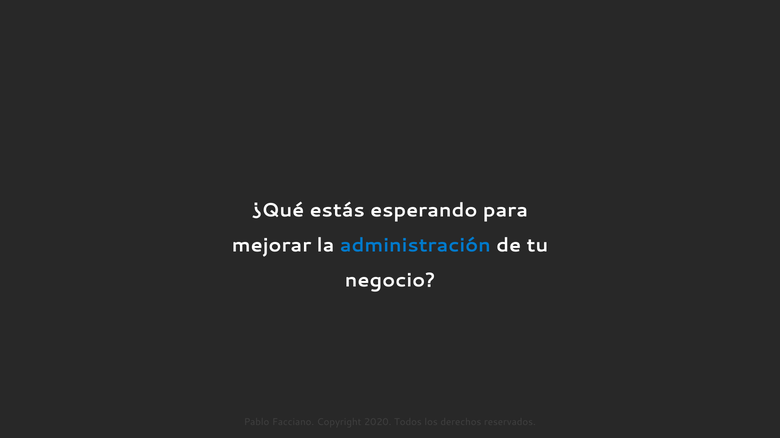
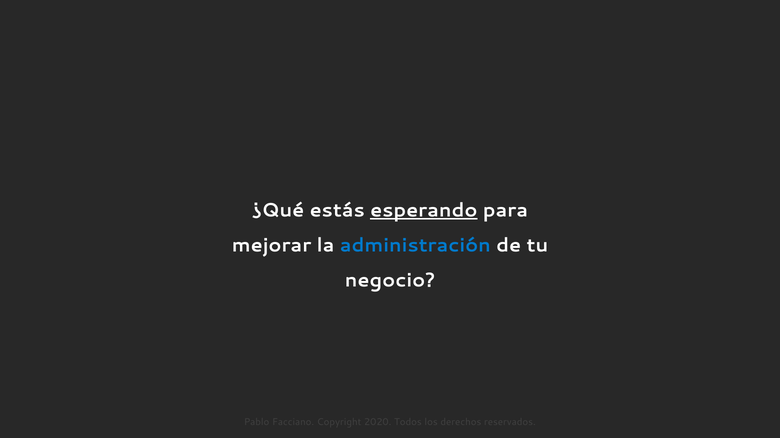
esperando underline: none -> present (424, 211)
